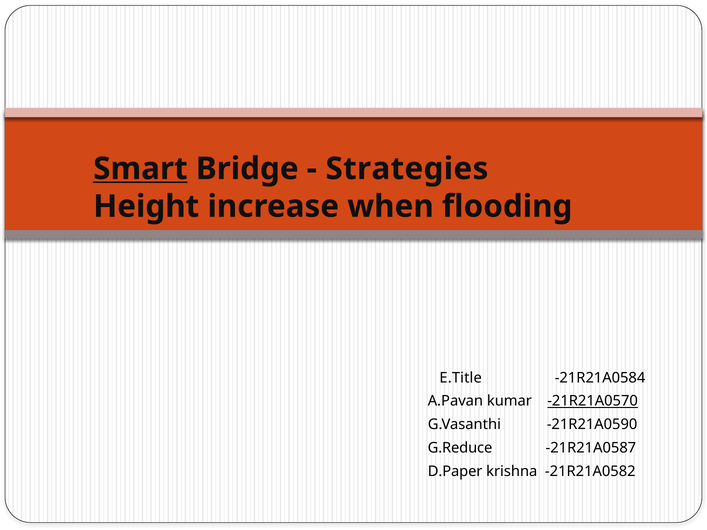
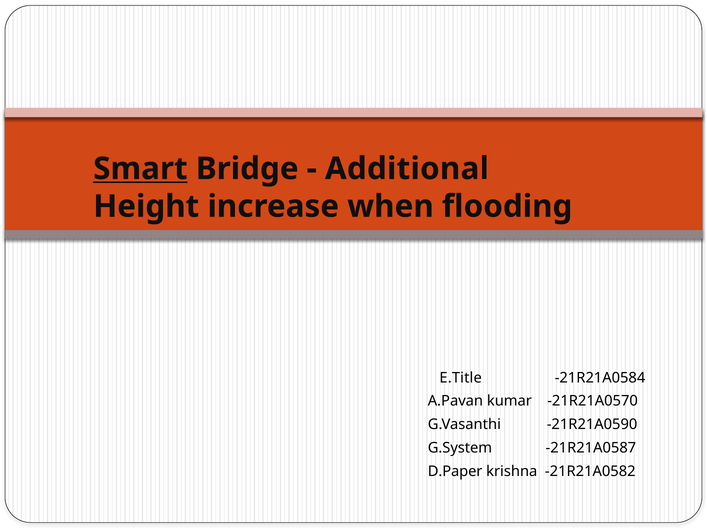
Strategies: Strategies -> Additional (407, 169)
-21R21A0570 underline: present -> none (593, 401)
G.Reduce: G.Reduce -> G.System (460, 448)
